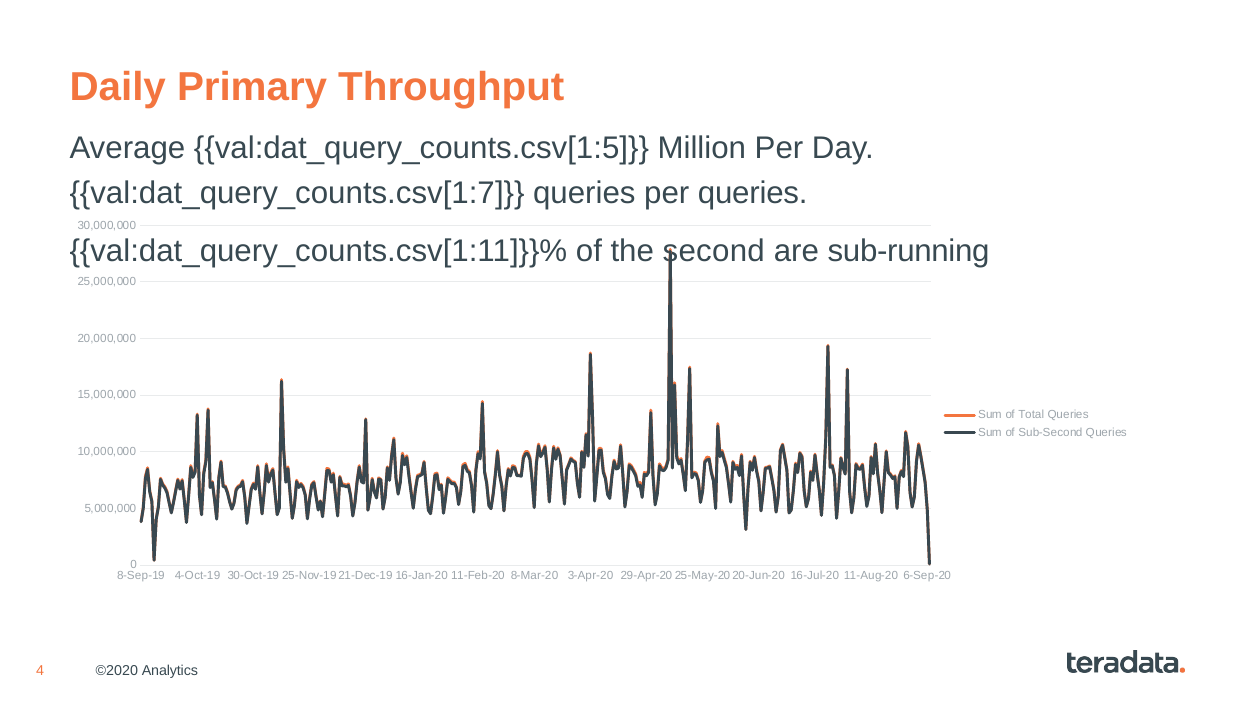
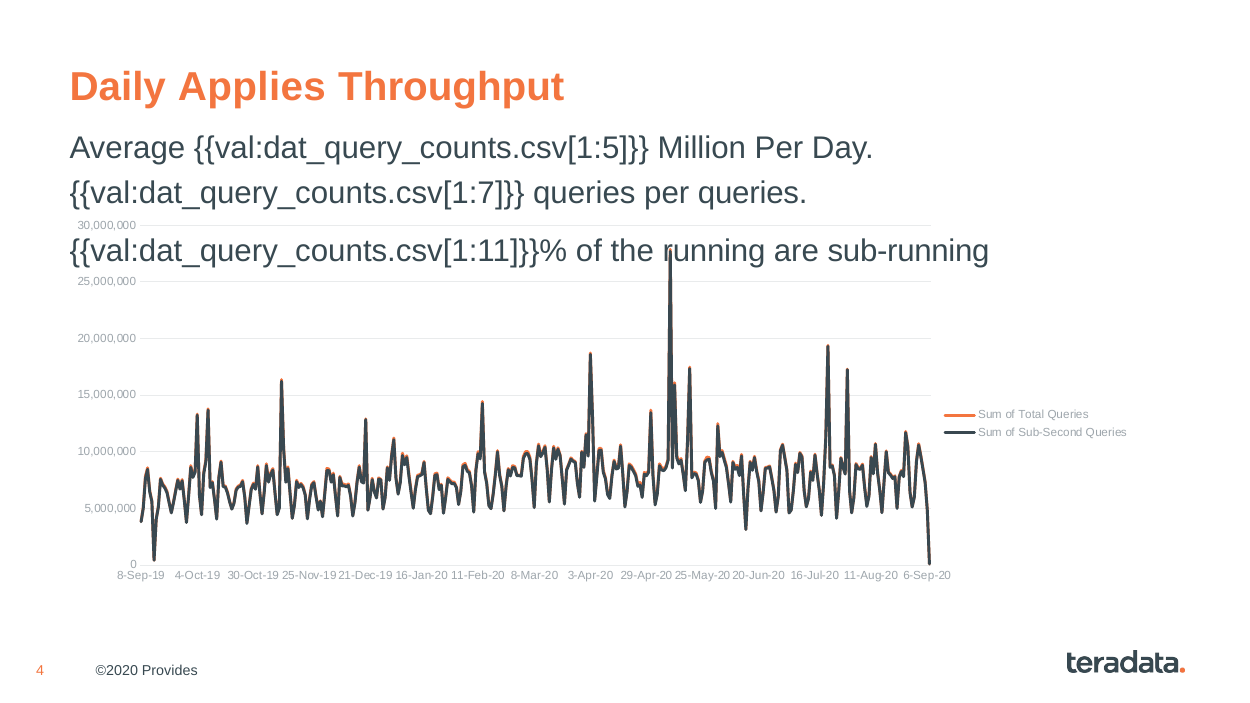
Primary: Primary -> Applies (252, 87)
second: second -> running (714, 251)
Analytics: Analytics -> Provides (170, 671)
